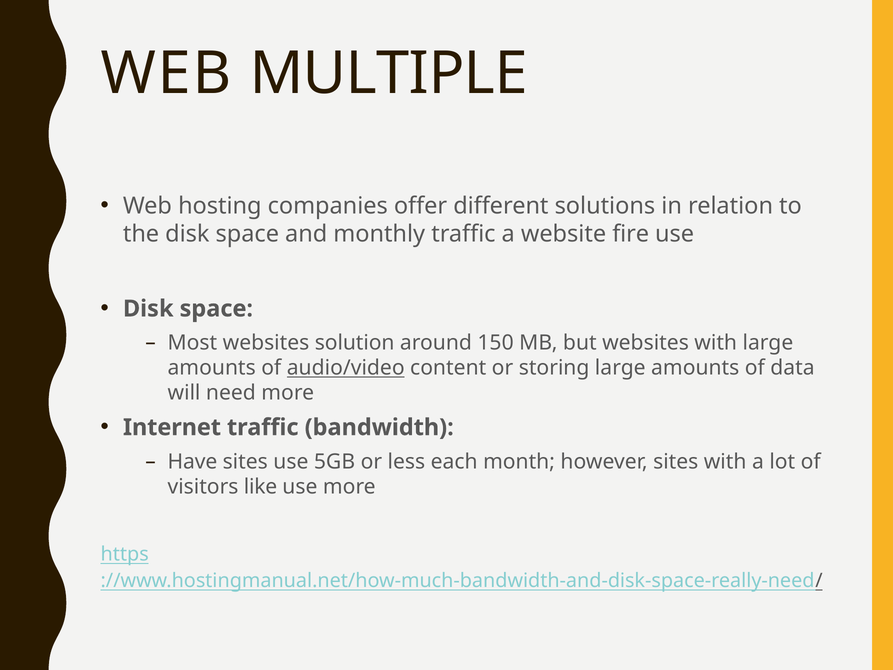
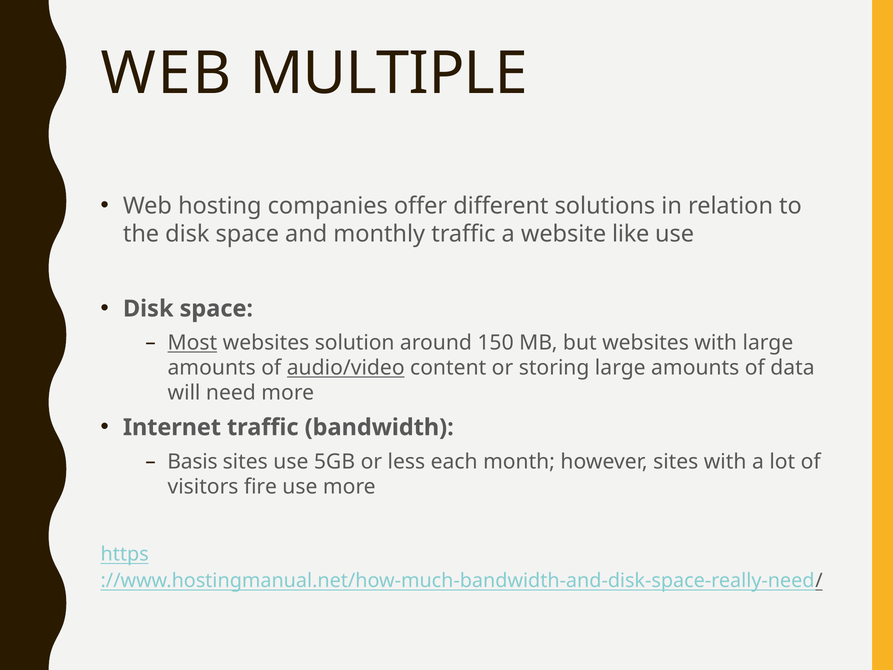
fire: fire -> like (631, 234)
Most underline: none -> present (192, 343)
Have: Have -> Basis (192, 461)
like: like -> fire (260, 486)
